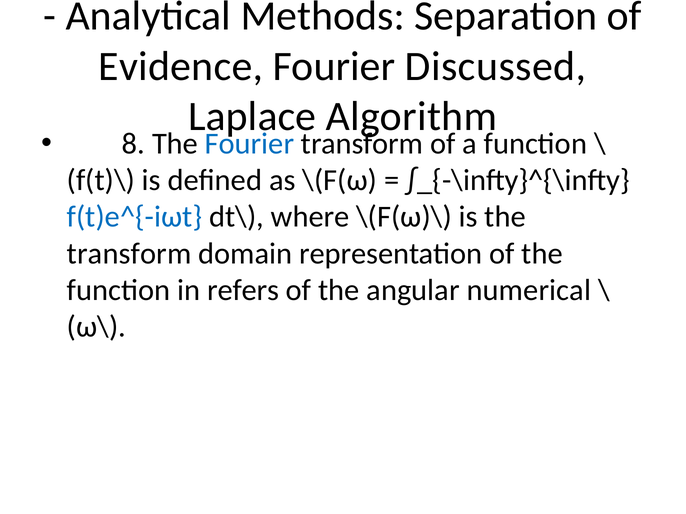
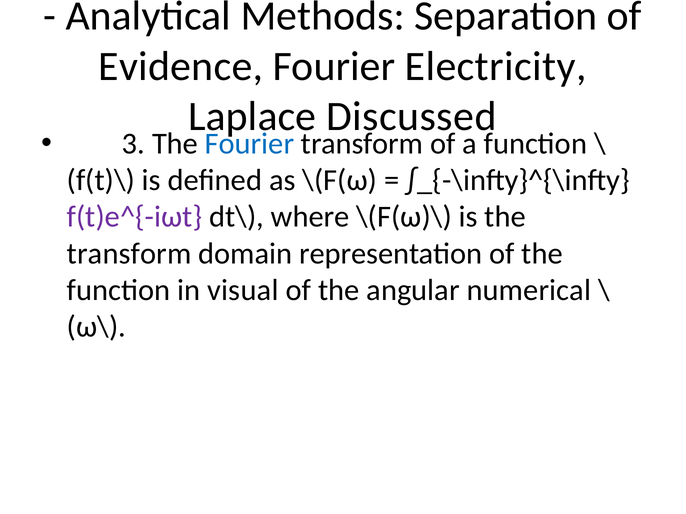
Discussed: Discussed -> Electricity (496, 66)
Algorithm: Algorithm -> Discussed (411, 117)
8: 8 -> 3 (134, 144)
f(t)e^{-iωt colour: blue -> purple (134, 217)
refers: refers -> visual (243, 290)
